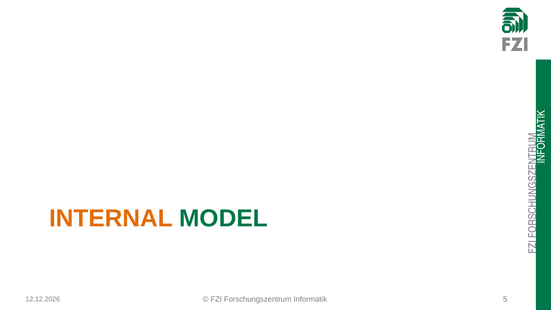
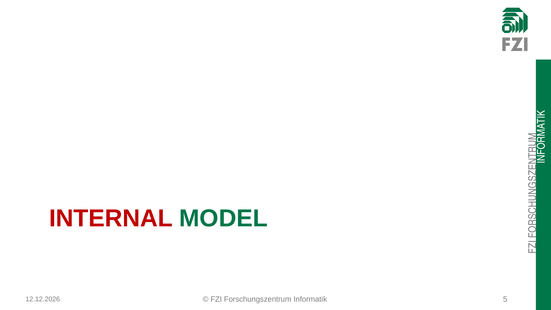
INTERNAL colour: orange -> red (111, 218)
